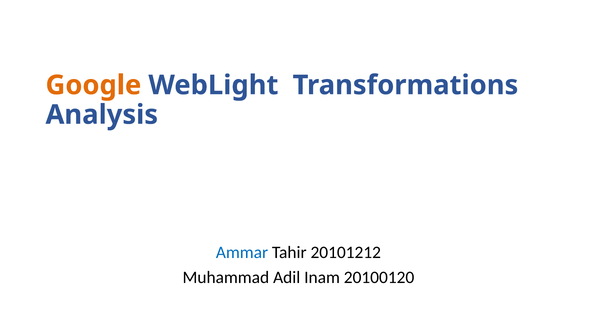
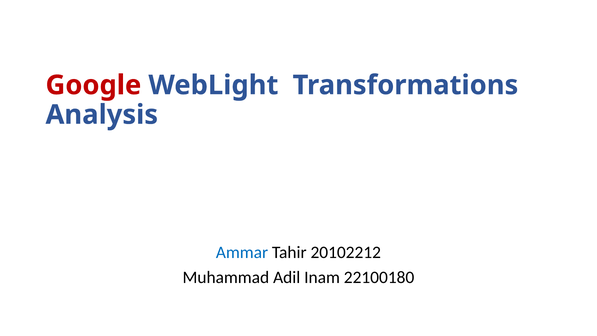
Google colour: orange -> red (93, 85)
20101212: 20101212 -> 20102212 (346, 252)
20100120: 20100120 -> 22100180 (379, 277)
